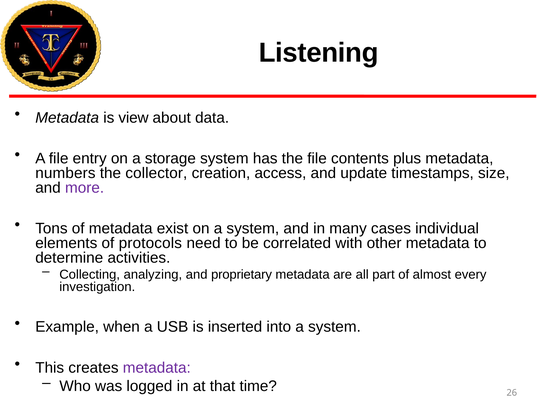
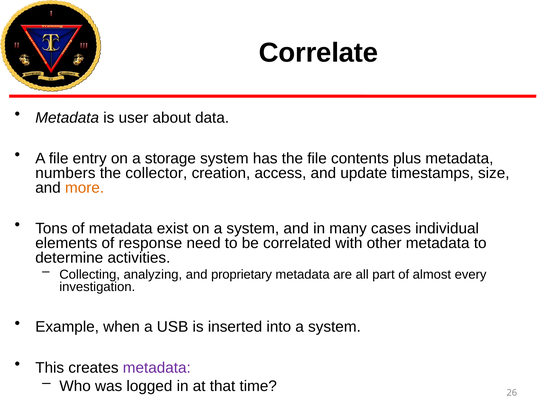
Listening: Listening -> Correlate (319, 53)
view: view -> user (133, 118)
more colour: purple -> orange (85, 188)
protocols: protocols -> response (150, 243)
